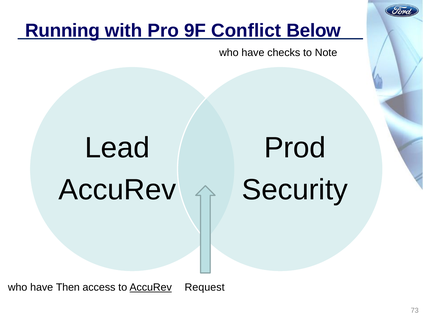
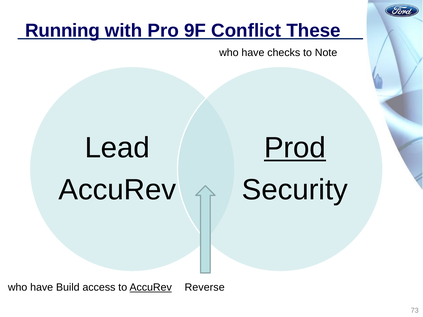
Below: Below -> These (314, 31)
Prod underline: none -> present (295, 148)
Then: Then -> Build (68, 288)
Request: Request -> Reverse (205, 288)
